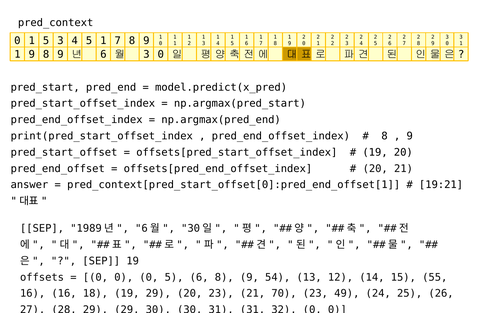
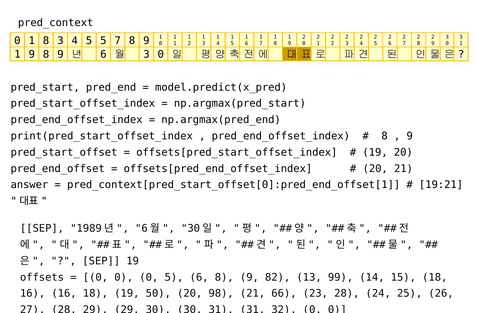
0 1 5: 5 -> 8 (46, 41)
4 5 1: 1 -> 5 (103, 41)
54: 54 -> 82 (278, 278)
12: 12 -> 99 (341, 278)
15 55: 55 -> 18 (435, 278)
19 29: 29 -> 50 (158, 294)
20 23: 23 -> 98 (221, 294)
70: 70 -> 66 (284, 294)
23 49: 49 -> 28 (347, 294)
